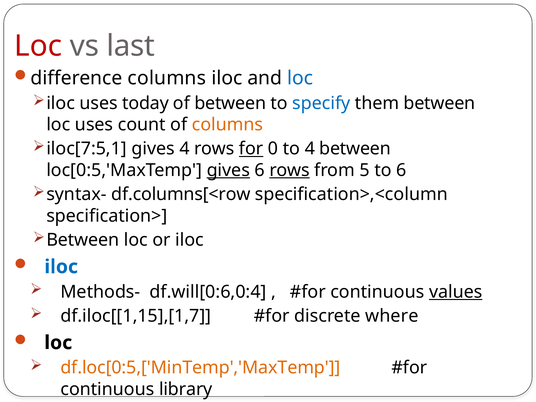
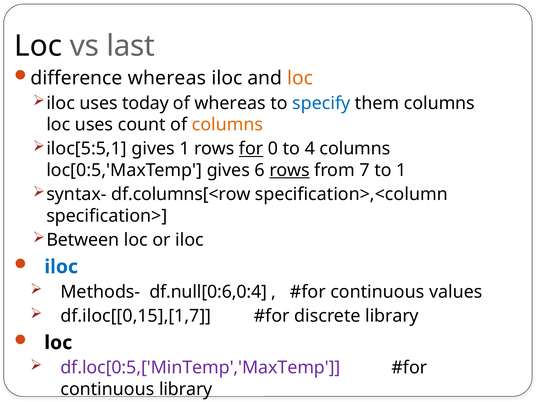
Loc colour: red -> black (38, 46)
difference columns: columns -> whereas (167, 78)
loc colour: blue -> orange (300, 78)
of between: between -> whereas (230, 103)
them between: between -> columns (439, 103)
iloc[7:5,1: iloc[7:5,1 -> iloc[5:5,1 (87, 149)
gives 4: 4 -> 1 (184, 149)
4 between: between -> columns (355, 149)
gives underline: present -> none (228, 170)
5: 5 -> 7 (365, 170)
to 6: 6 -> 1 (401, 170)
df.will[0:6,0:4: df.will[0:6,0:4 -> df.null[0:6,0:4 (208, 292)
values underline: present -> none (456, 292)
df.iloc[[1,15],[1,7: df.iloc[[1,15],[1,7 -> df.iloc[[0,15],[1,7 (136, 316)
discrete where: where -> library (392, 316)
df.loc[0:5,['MinTemp','MaxTemp colour: orange -> purple (200, 368)
